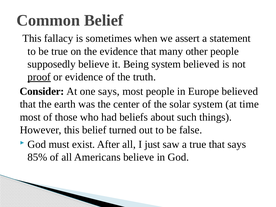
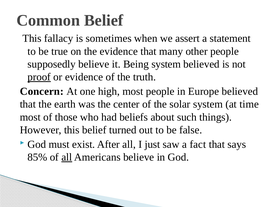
Consider: Consider -> Concern (42, 91)
one says: says -> high (109, 91)
a true: true -> fact (198, 144)
all underline: none -> present (67, 157)
